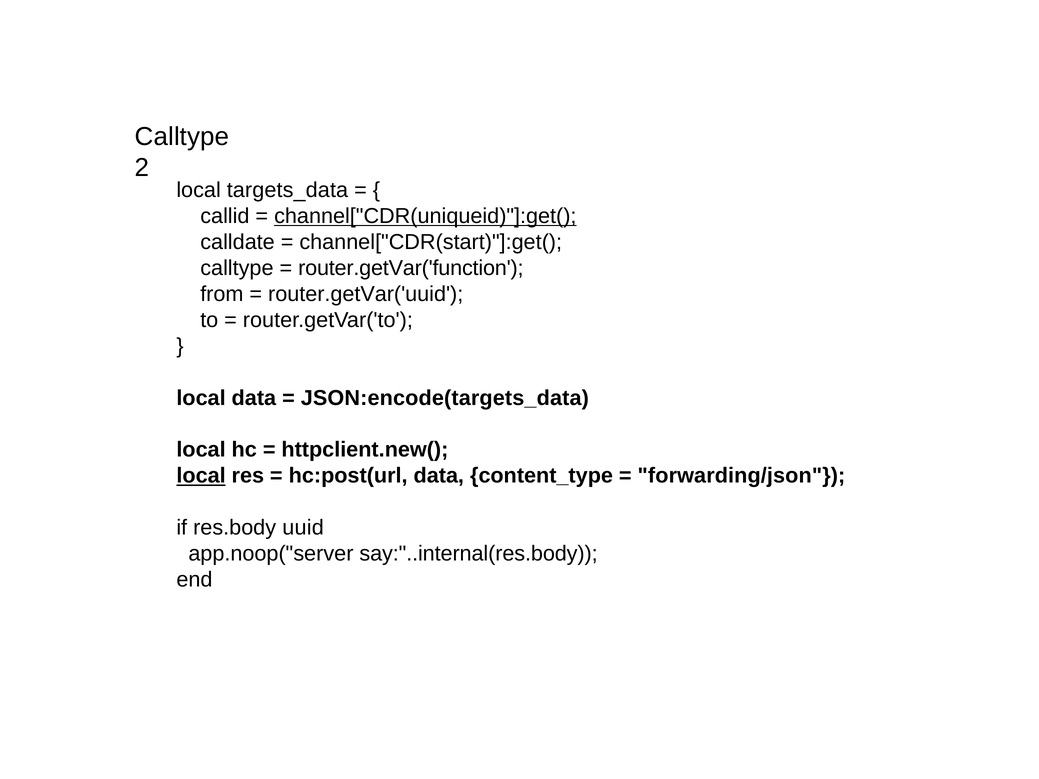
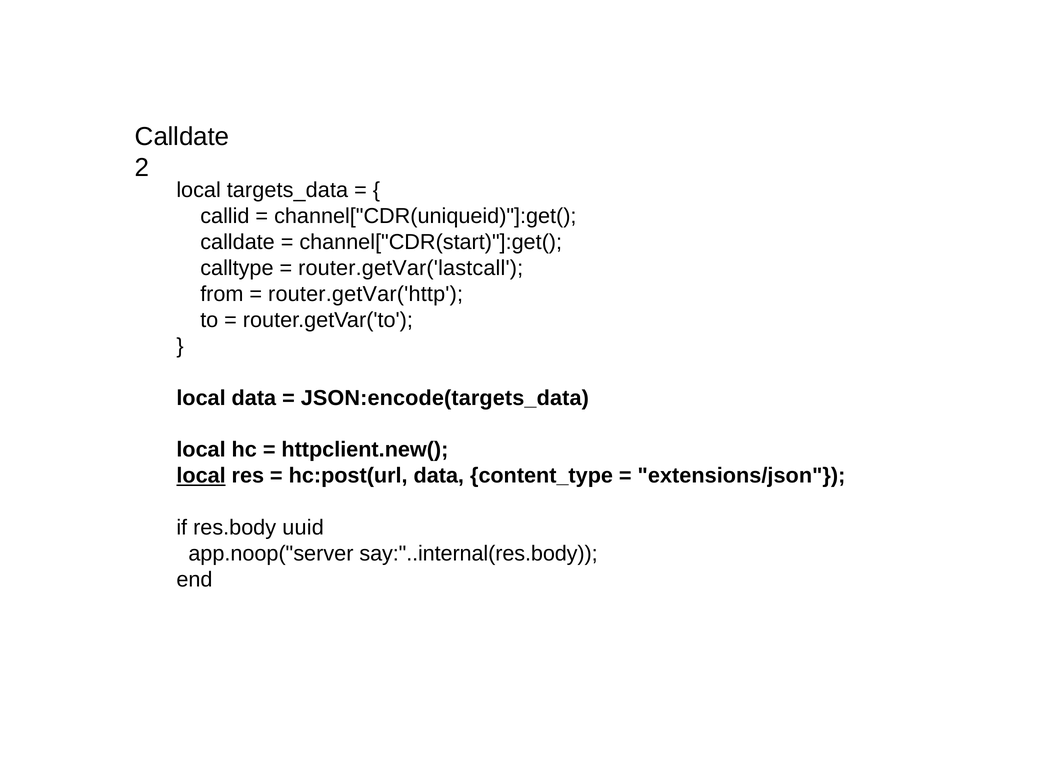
Calltype: Calltype -> Calldate (182, 137)
channel["CDR(uniqueid)"]:get( underline: present -> none (425, 216)
router.getVar('function: router.getVar('function -> router.getVar('lastcall (411, 268)
router.getVar('uuid: router.getVar('uuid -> router.getVar('http (366, 294)
forwarding/json: forwarding/json -> extensions/json (741, 476)
